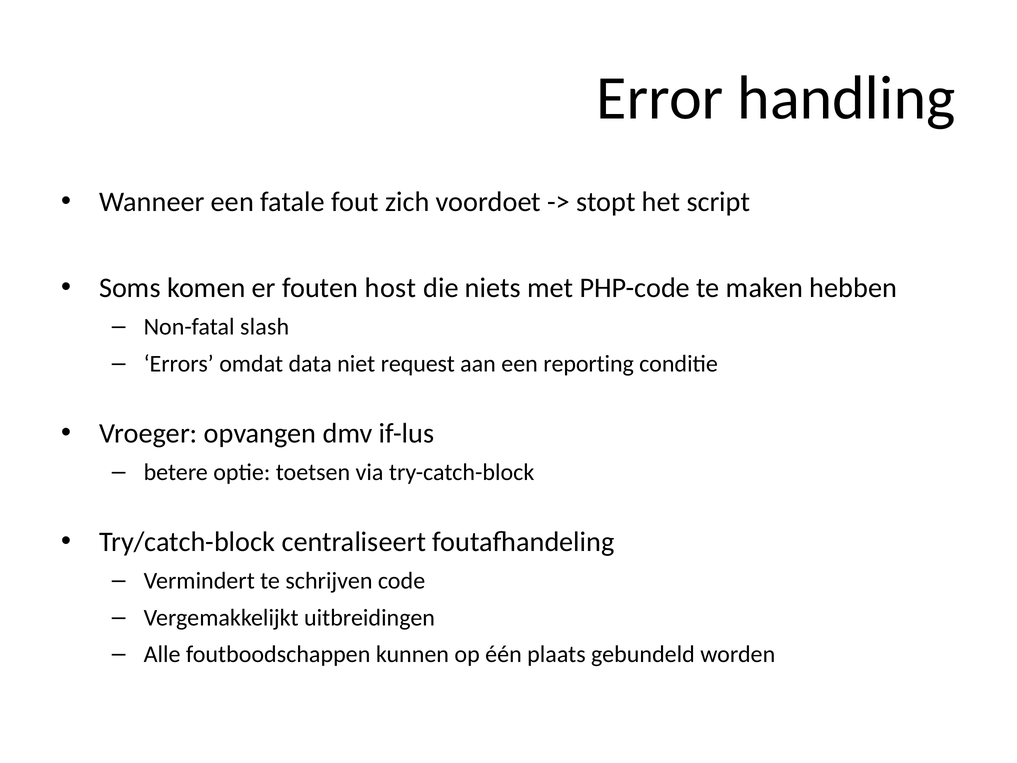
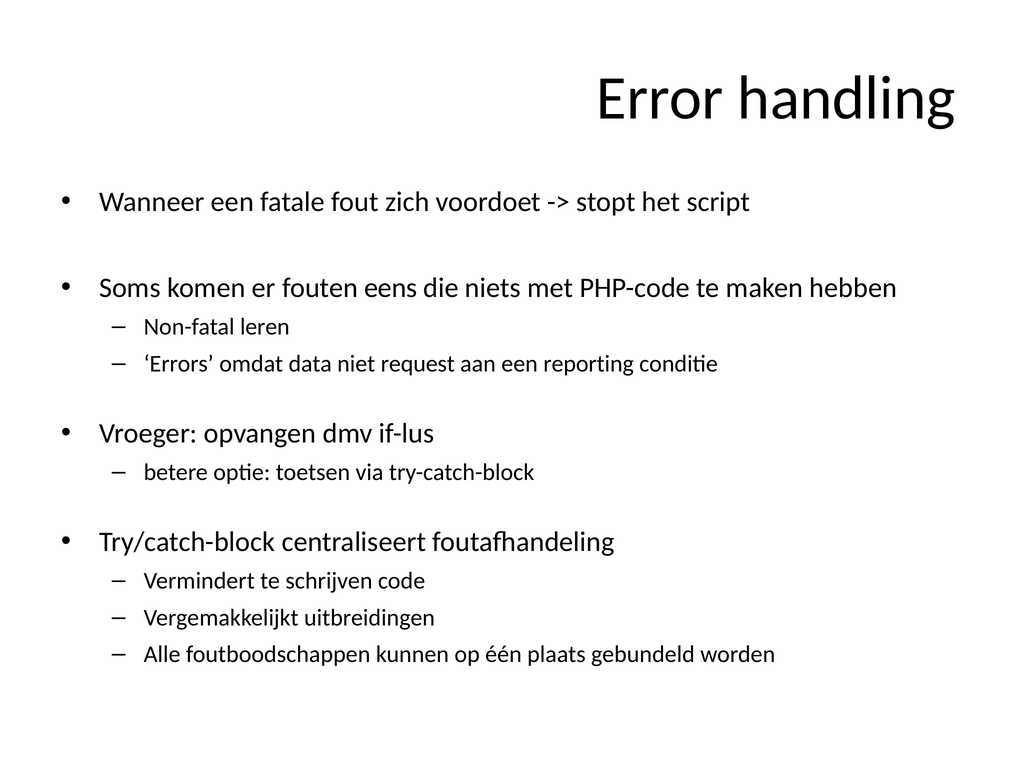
host: host -> eens (391, 288)
slash: slash -> leren (265, 327)
